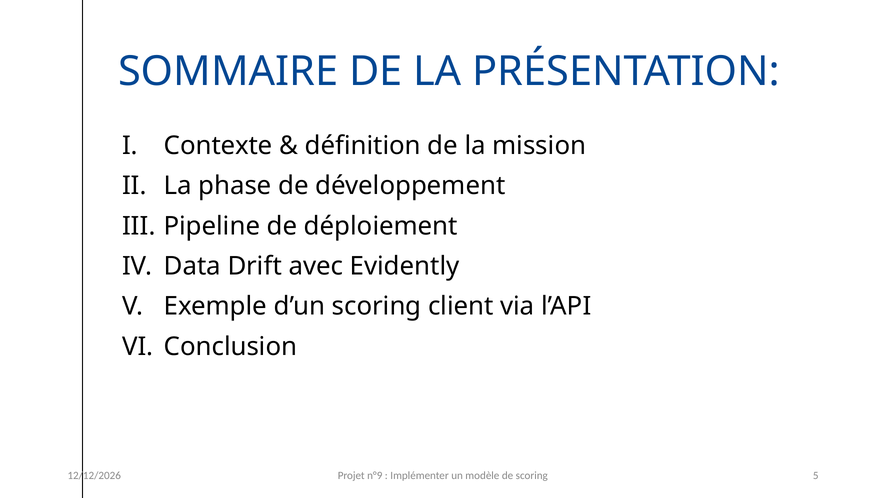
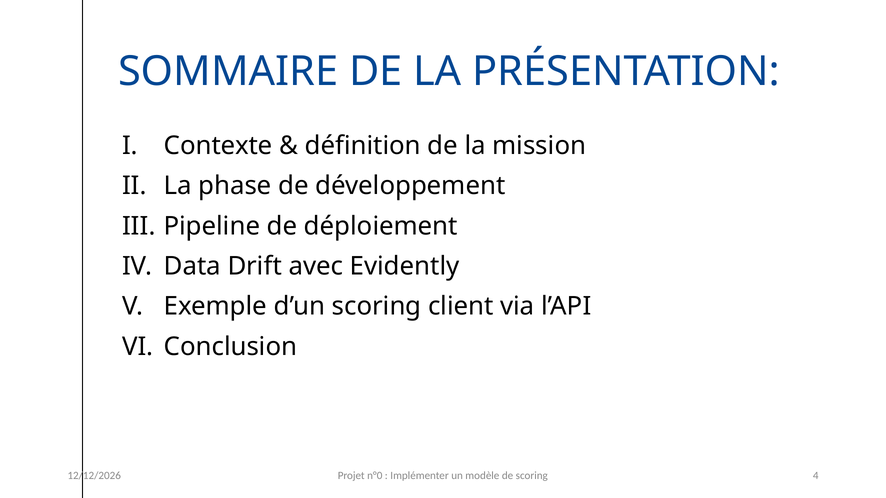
n°9: n°9 -> n°0 (375, 476)
5: 5 -> 4 (816, 476)
